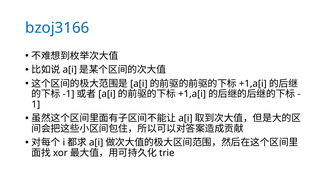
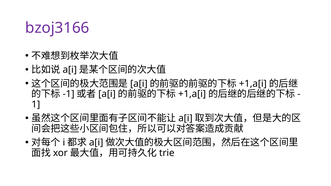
bzoj3166 colour: blue -> purple (57, 28)
